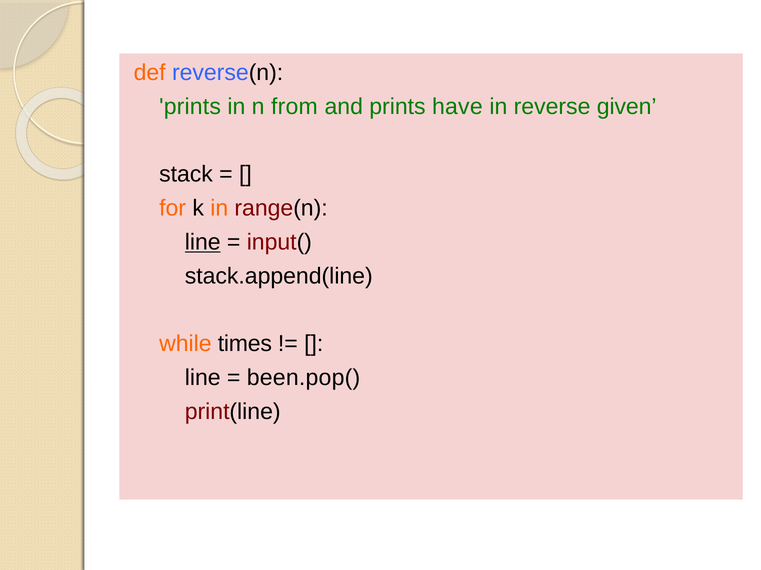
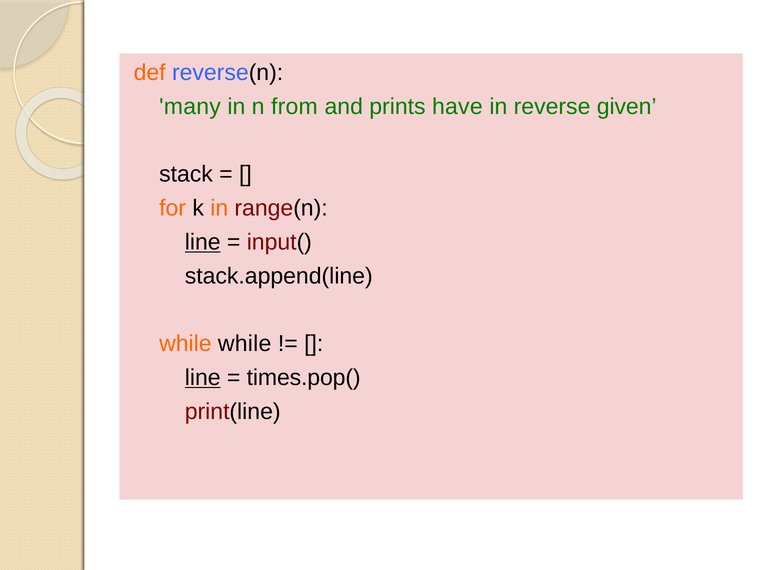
prints: prints -> many (190, 107)
while times: times -> while (245, 344)
line underline: none -> present (203, 378)
been.pop(: been.pop( -> times.pop( (304, 378)
